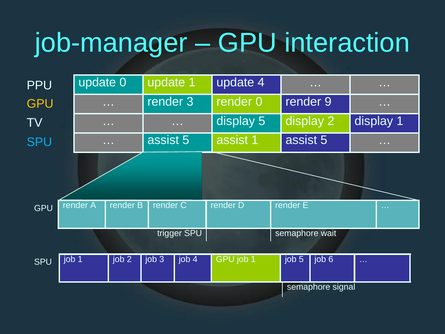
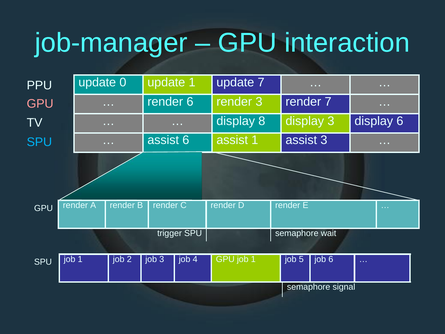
update 4: 4 -> 7 (261, 82)
render 3: 3 -> 6 (190, 102)
render 0: 0 -> 3 (259, 102)
render 9: 9 -> 7 (328, 102)
GPU colour: yellow -> pink (40, 104)
display 5: 5 -> 8 (262, 121)
display 2: 2 -> 3 (331, 121)
display 1: 1 -> 6 (400, 121)
5: 5 -> 6 (186, 140)
1 assist 5: 5 -> 3 (324, 140)
